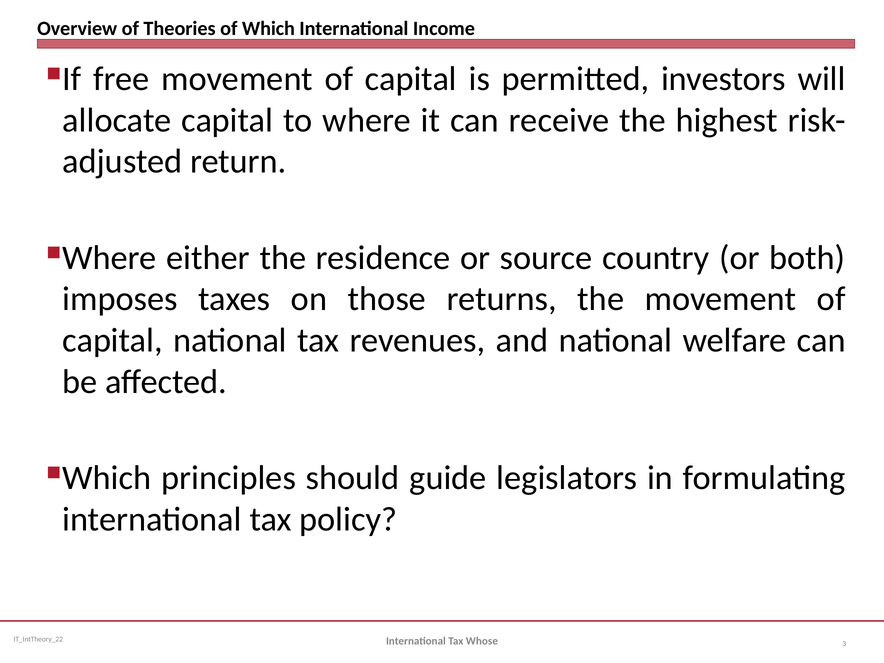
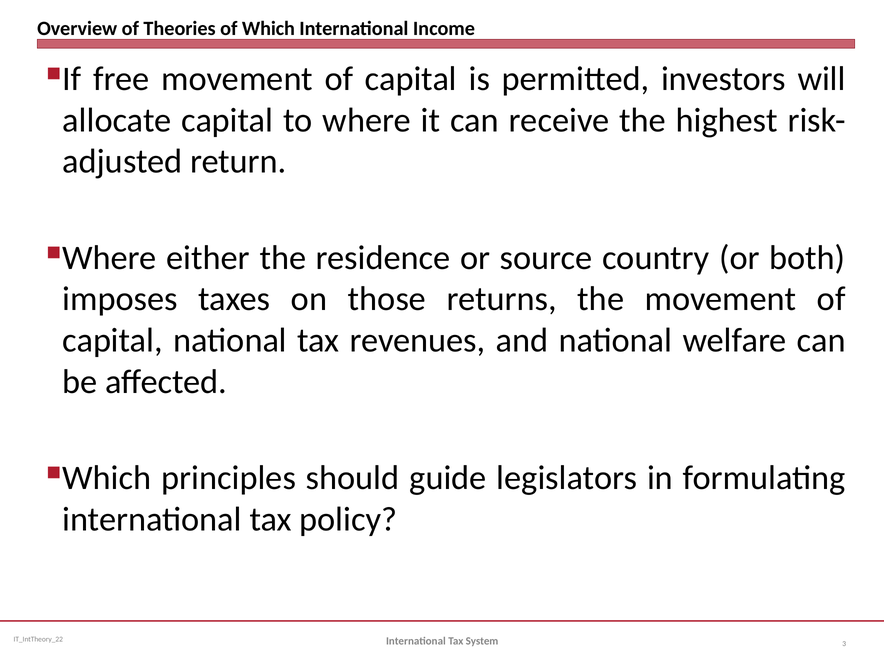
Whose: Whose -> System (482, 641)
